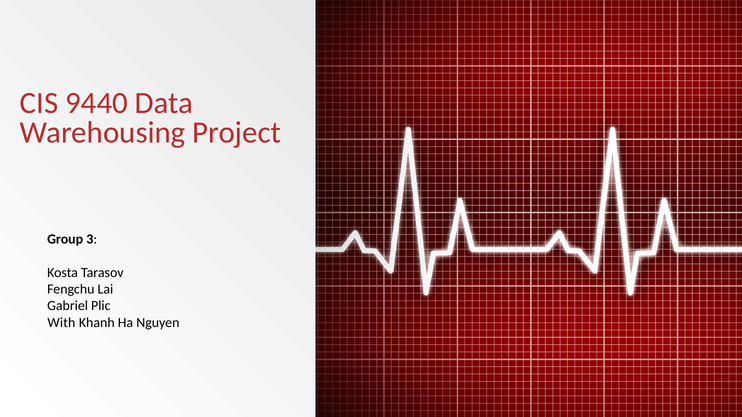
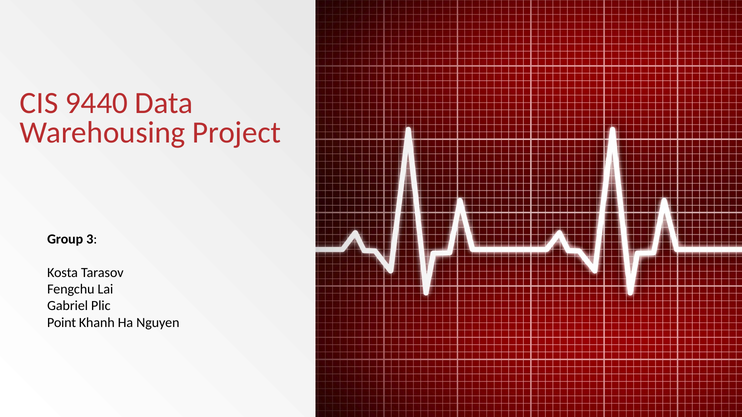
With: With -> Point (62, 323)
